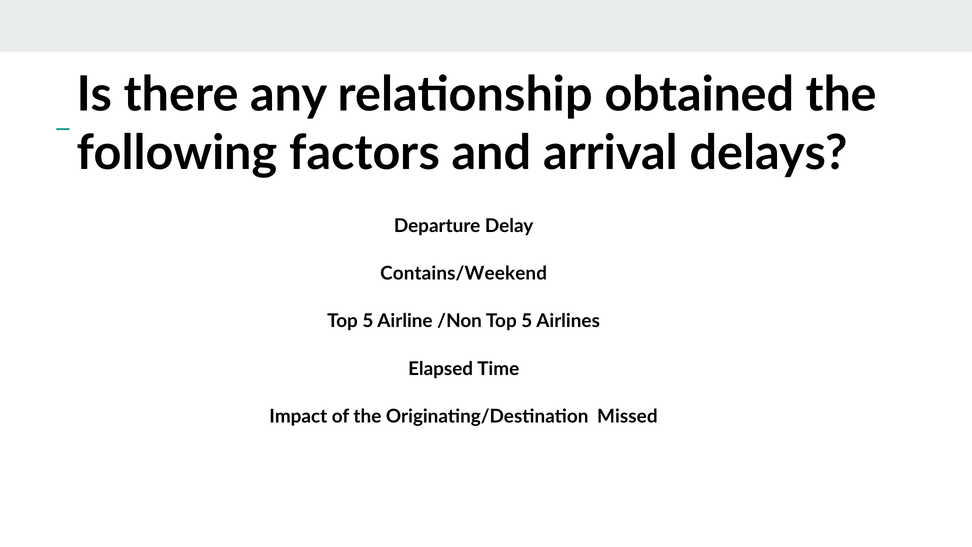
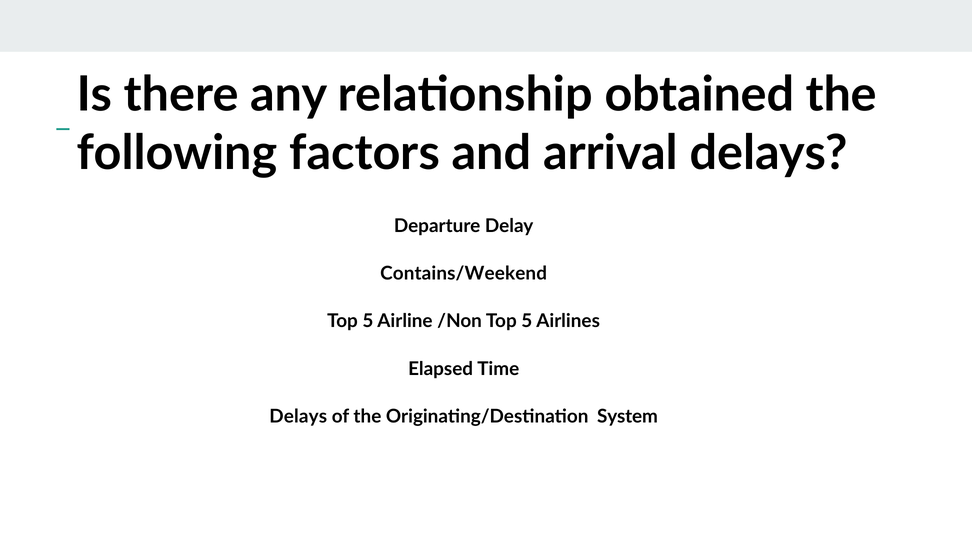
Impact: Impact -> Delays (298, 416)
Missed: Missed -> System (627, 416)
